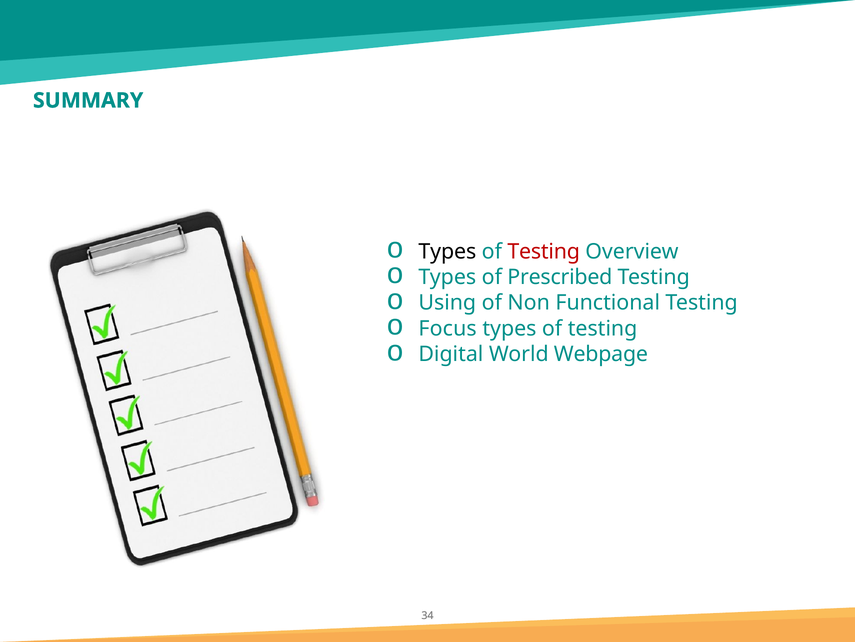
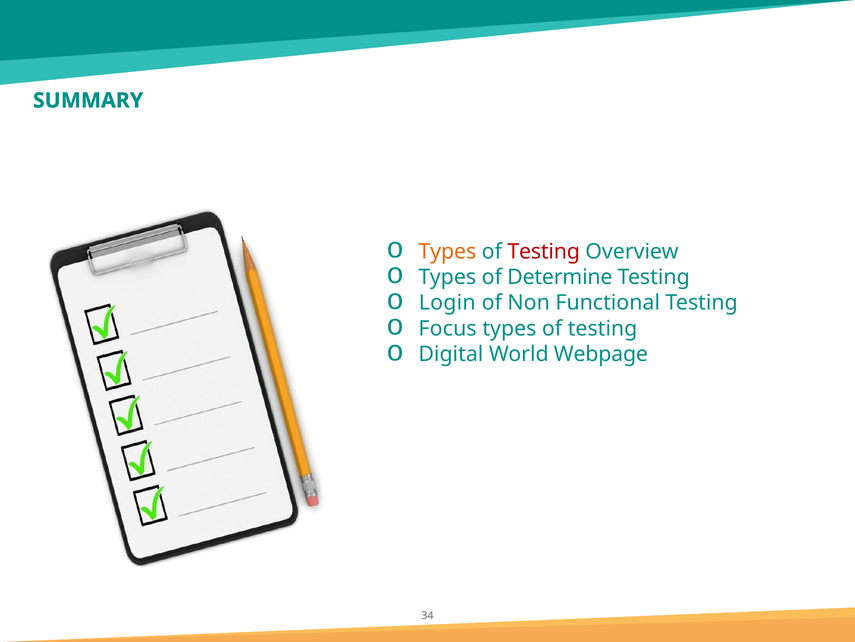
Types colour: black -> orange (447, 251)
Prescribed: Prescribed -> Determine (560, 277)
Using: Using -> Login (447, 303)
